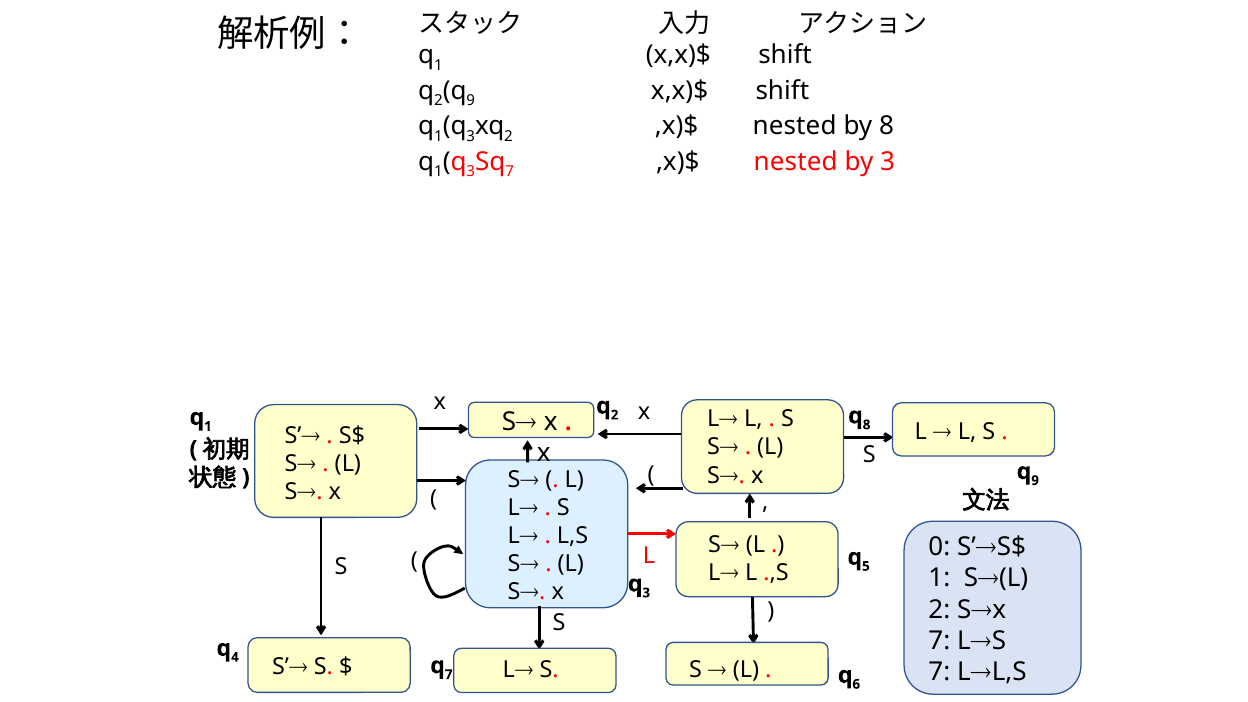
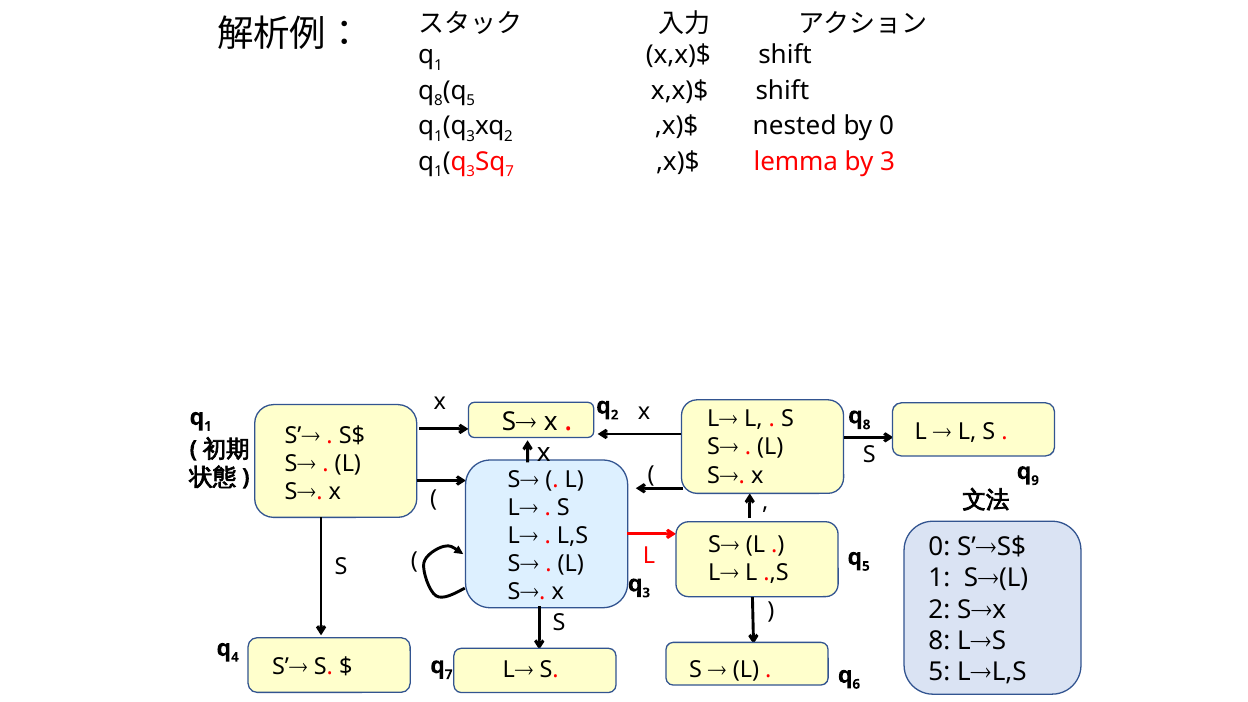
2: 2 -> 8 (438, 101)
9: 9 -> 5 (471, 101)
by 8: 8 -> 0 (887, 126)
nested: nested -> lemma (796, 162)
7: 7 -> 8 (939, 641)
7: 7 -> 5 (939, 672)
